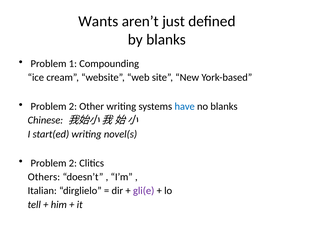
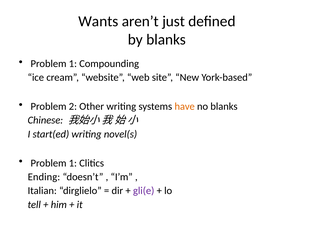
have colour: blue -> orange (185, 106)
2: 2 -> 1 (73, 163)
Others: Others -> Ending (44, 177)
